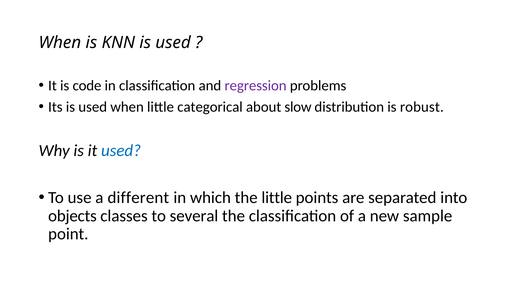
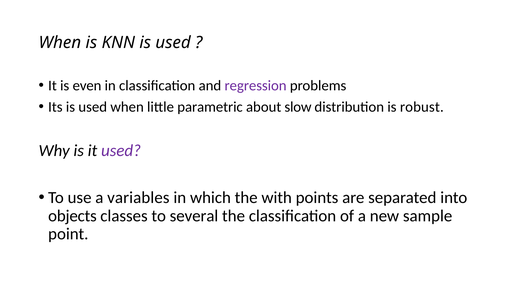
code: code -> even (87, 86)
categorical: categorical -> parametric (210, 107)
used colour: blue -> purple (121, 151)
different: different -> variables (138, 198)
the little: little -> with (277, 198)
